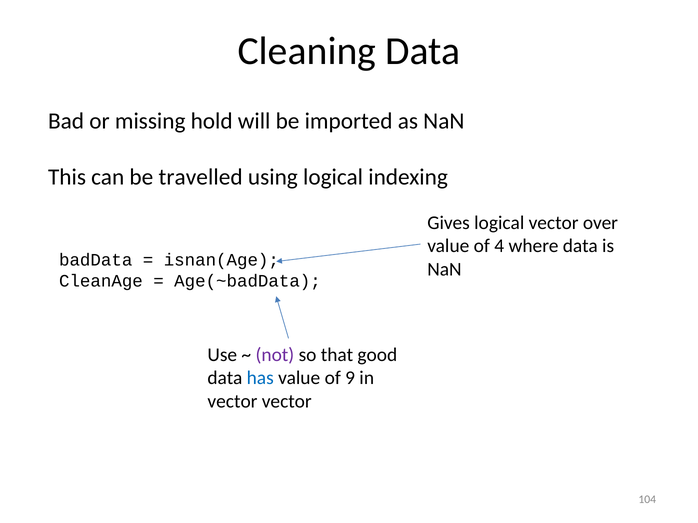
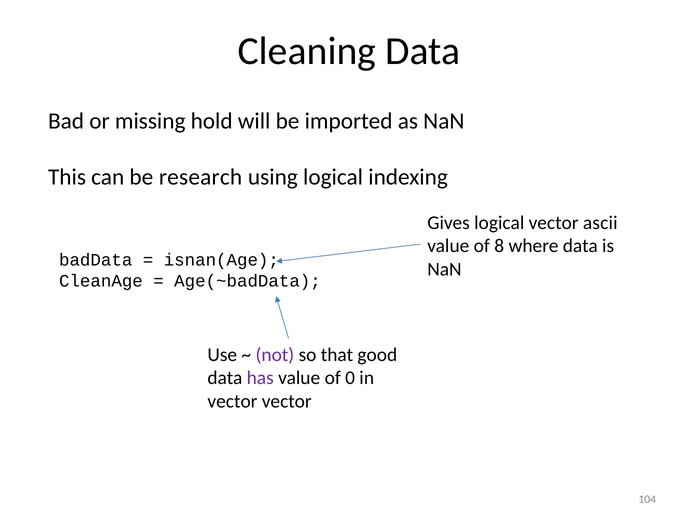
travelled: travelled -> research (201, 177)
over: over -> ascii (600, 223)
4: 4 -> 8 (499, 246)
has colour: blue -> purple (260, 378)
9: 9 -> 0 (350, 378)
